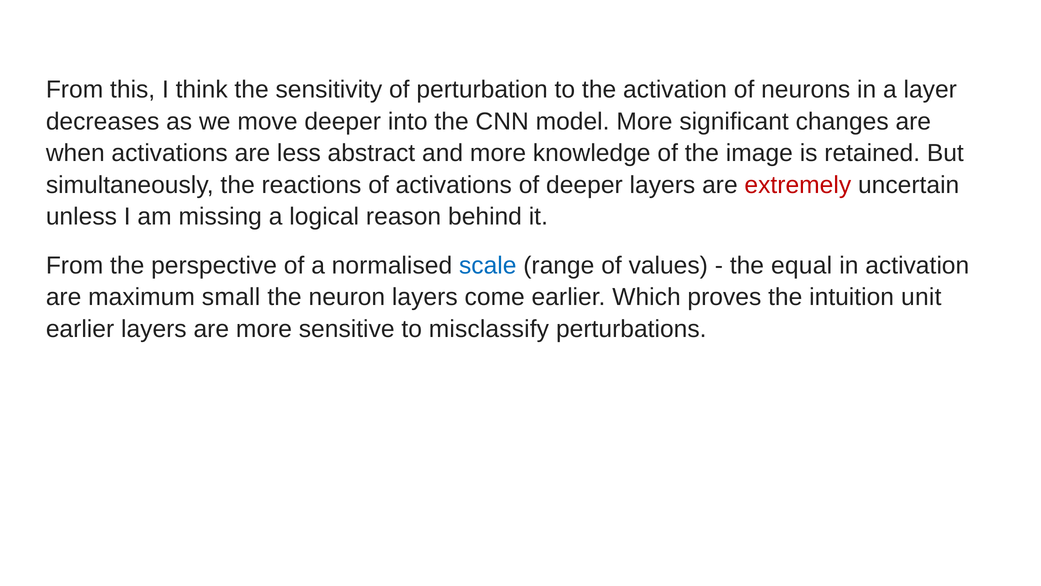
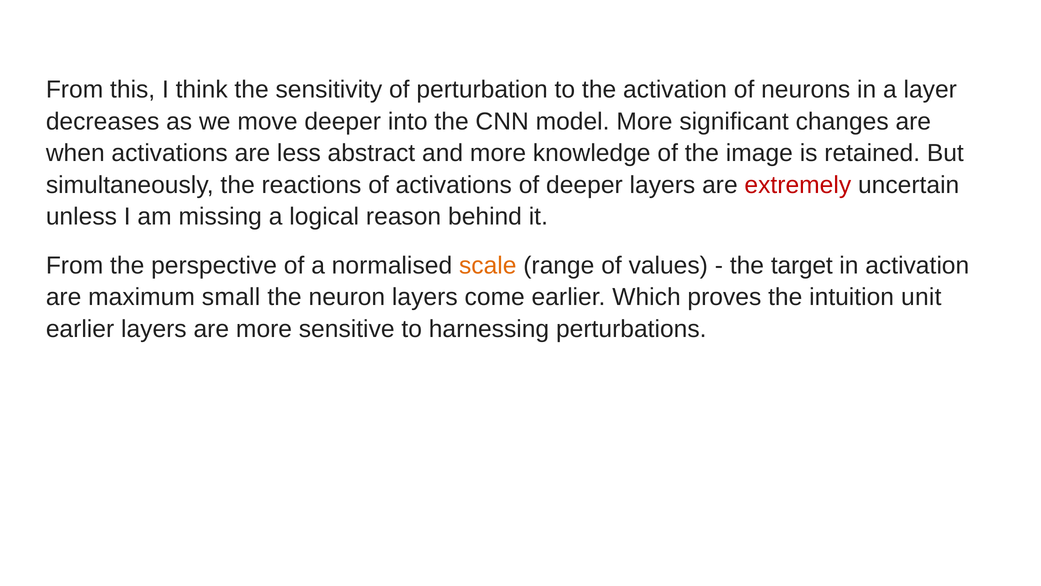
scale colour: blue -> orange (488, 265)
equal: equal -> target (802, 265)
misclassify: misclassify -> harnessing (489, 329)
